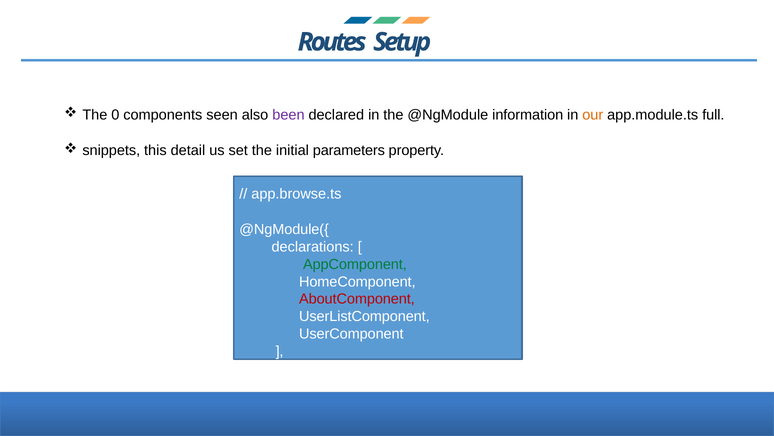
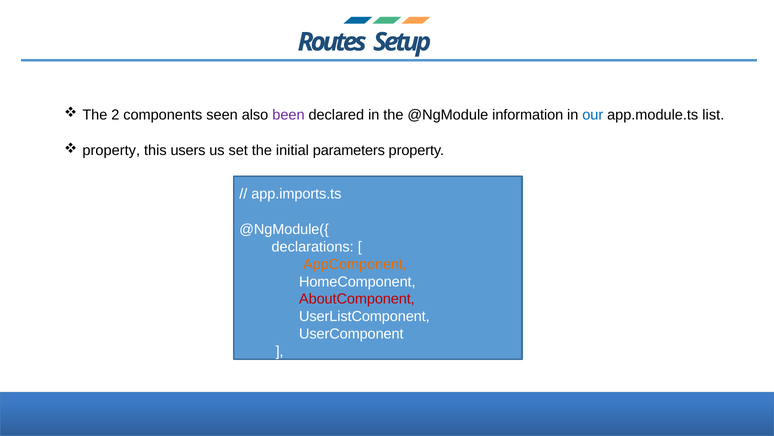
0: 0 -> 2 (115, 115)
our colour: orange -> blue (593, 115)
full: full -> list (713, 115)
snippets: snippets -> property (111, 150)
detail: detail -> users (188, 150)
app.browse.ts: app.browse.ts -> app.imports.ts (296, 194)
AppComponent colour: green -> orange (355, 264)
